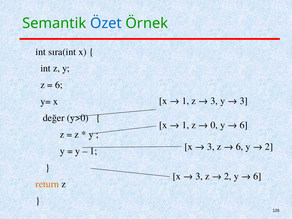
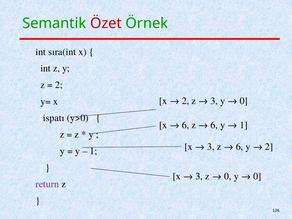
Özet colour: blue -> red (106, 23)
6: 6 -> 2 (59, 85)
1: 1 -> 2 (186, 101)
3: 3 -> 0 (244, 101)
değer: değer -> ispatı (54, 118)
1: 1 -> 6 (186, 125)
0: 0 -> 6 (214, 125)
6: 6 -> 1 (244, 125)
2: 2 -> 0 (228, 176)
6: 6 -> 0 (257, 176)
return colour: orange -> purple (47, 184)
